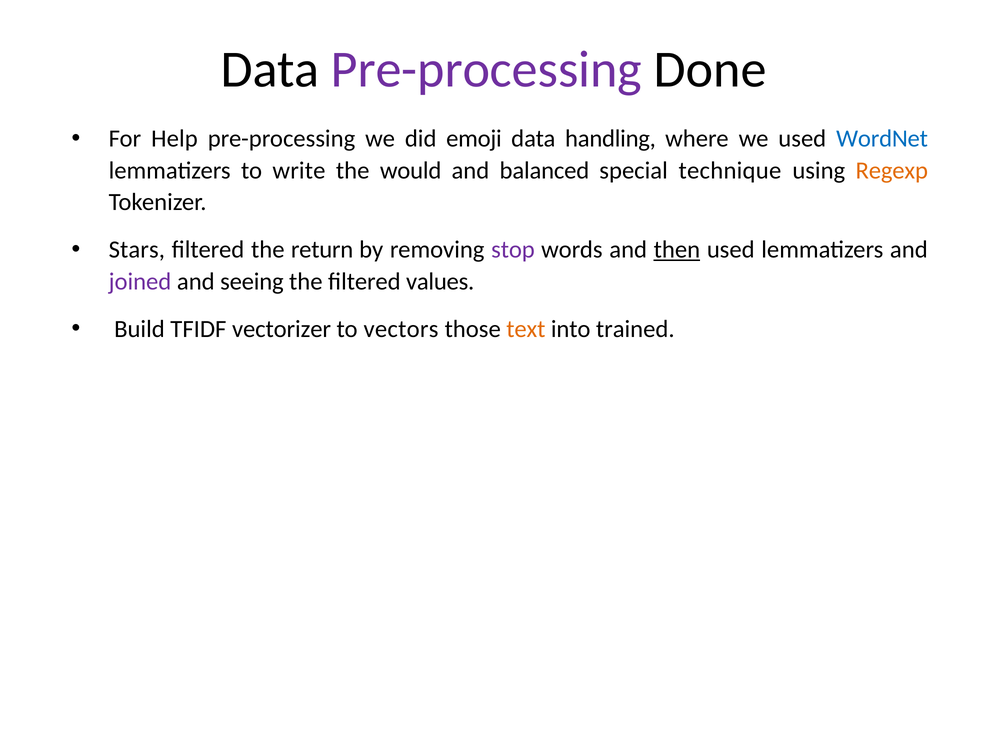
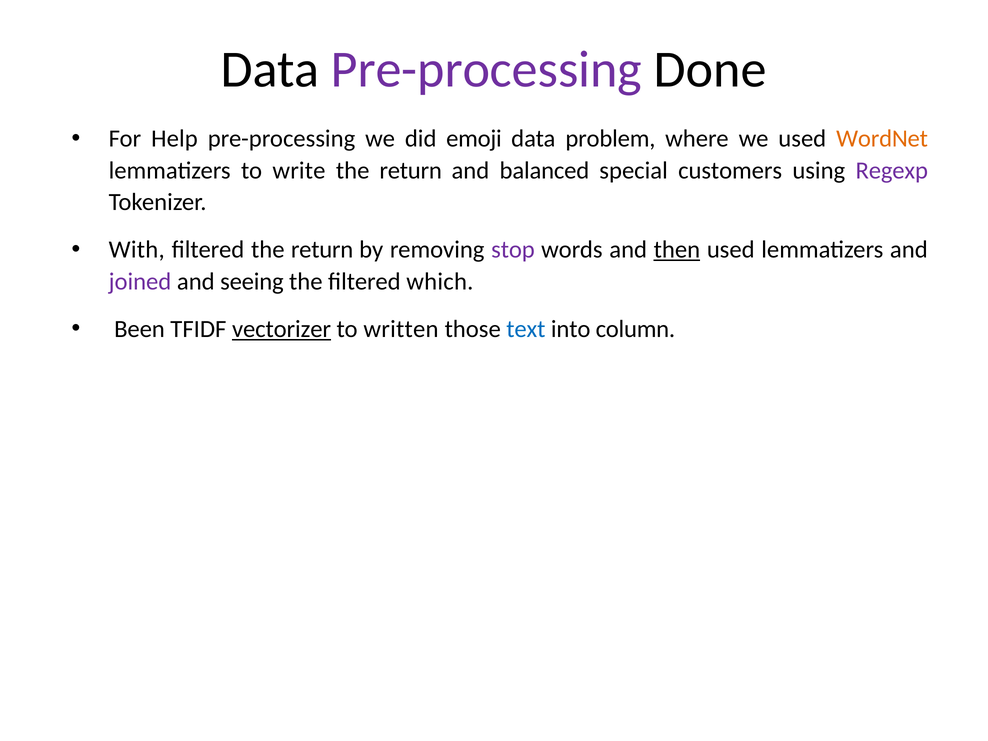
handling: handling -> problem (610, 139)
WordNet colour: blue -> orange (882, 139)
would: would -> return (411, 171)
technique: technique -> customers (730, 171)
Regexp colour: orange -> purple (892, 171)
Stars: Stars -> With (137, 250)
values: values -> which (440, 282)
Build: Build -> Been (139, 329)
vectorizer underline: none -> present (282, 329)
vectors: vectors -> written (401, 329)
text colour: orange -> blue (526, 329)
trained: trained -> column (635, 329)
